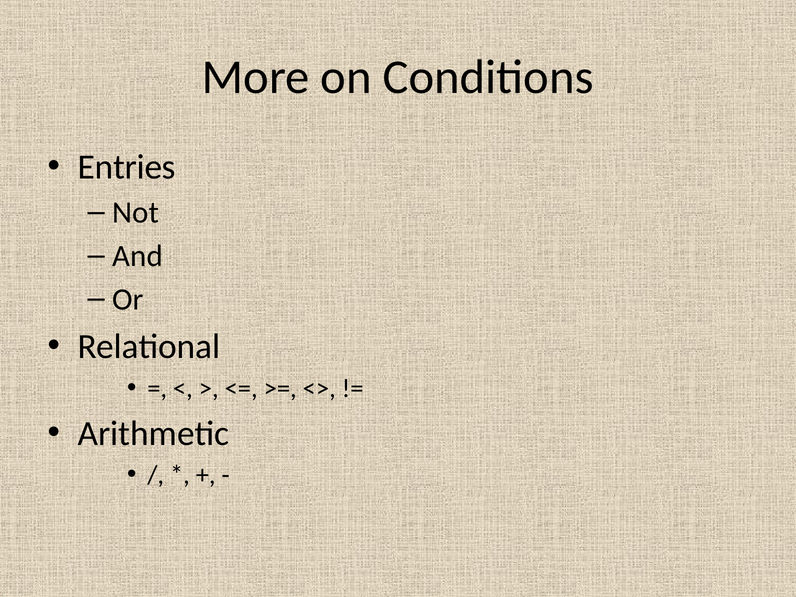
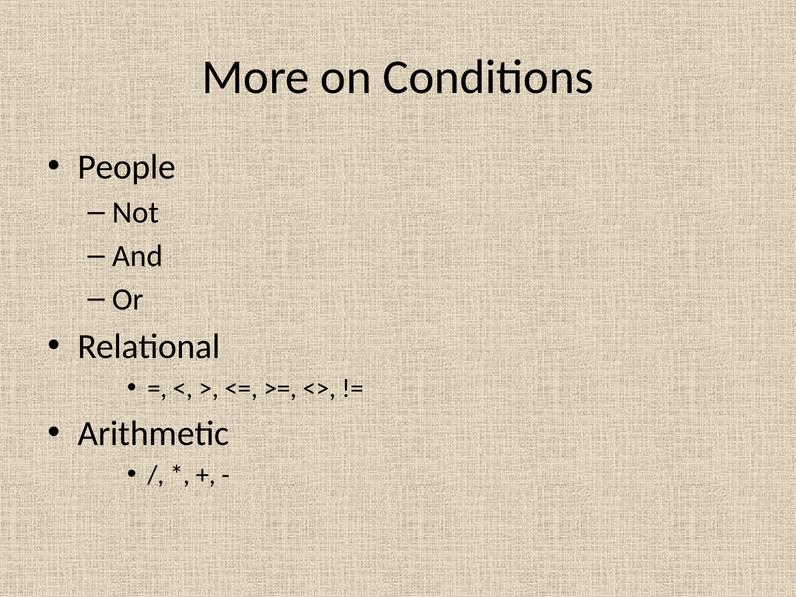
Entries: Entries -> People (127, 167)
